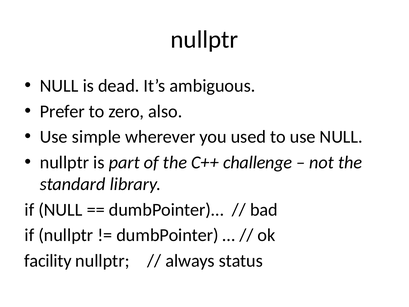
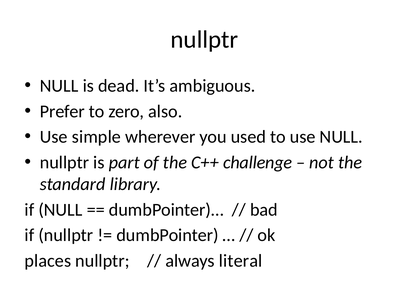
facility: facility -> places (48, 260)
status: status -> literal (241, 260)
